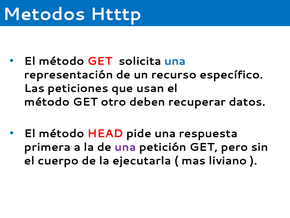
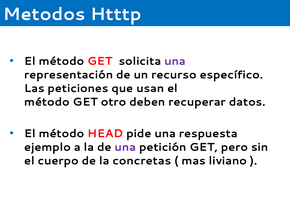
una colour: blue -> purple (175, 61)
primera: primera -> ejemplo (47, 147)
ejecutarla: ejecutarla -> concretas (142, 160)
